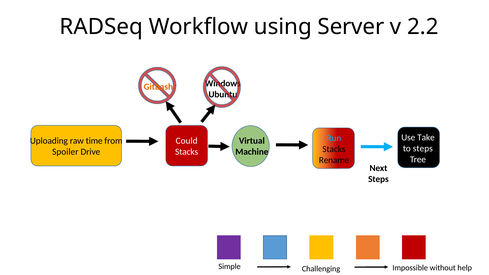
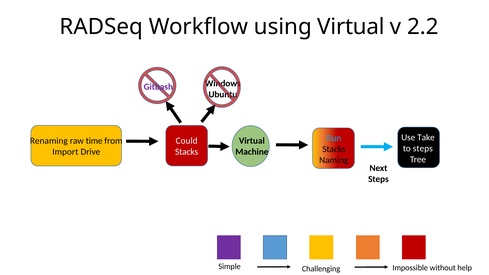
using Server: Server -> Virtual (351, 27)
Gitbash colour: orange -> purple (158, 87)
Uploading: Uploading -> Renaming (49, 141)
Spoiler: Spoiler -> Import (65, 152)
Rename: Rename -> Naming (334, 160)
